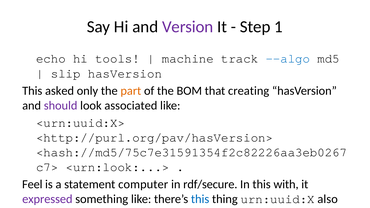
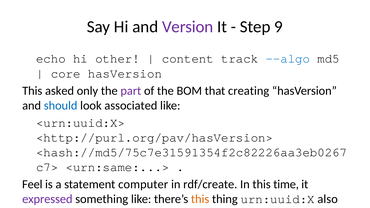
1: 1 -> 9 (278, 27)
tools: tools -> other (118, 59)
machine: machine -> content (188, 59)
slip: slip -> core (66, 73)
part colour: orange -> purple (131, 91)
should colour: purple -> blue (61, 106)
<urn:look:...>: <urn:look:...> -> <urn:same:...> (118, 167)
rdf/secure: rdf/secure -> rdf/create (210, 184)
this with: with -> time (286, 184)
this colour: blue -> orange (200, 199)
